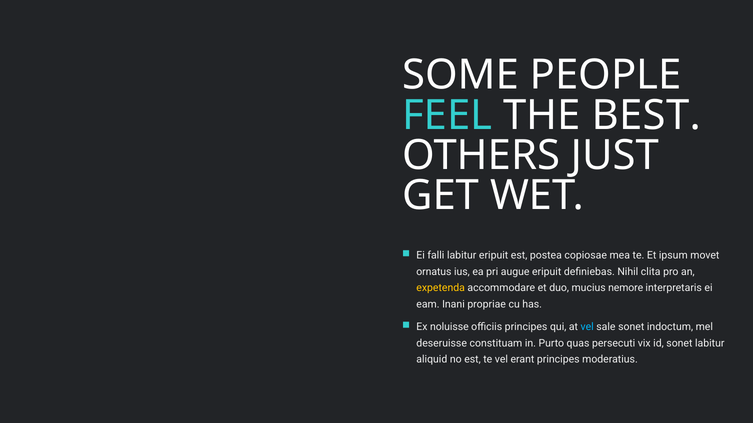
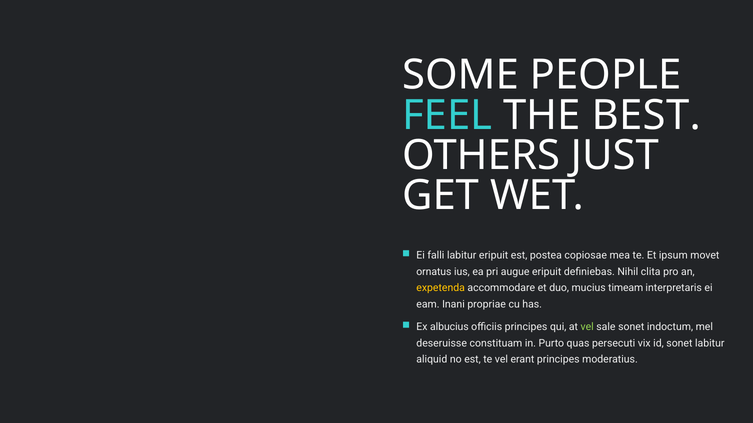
nemore: nemore -> timeam (626, 288)
noluisse: noluisse -> albucius (449, 327)
vel colour: light blue -> light green (587, 327)
